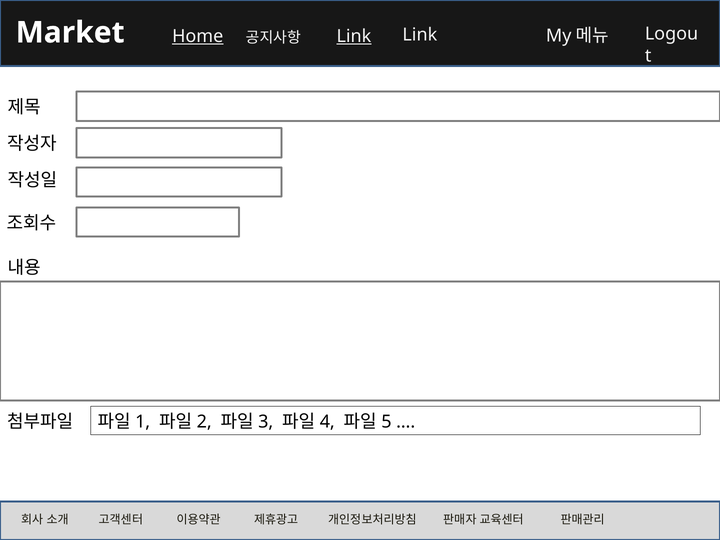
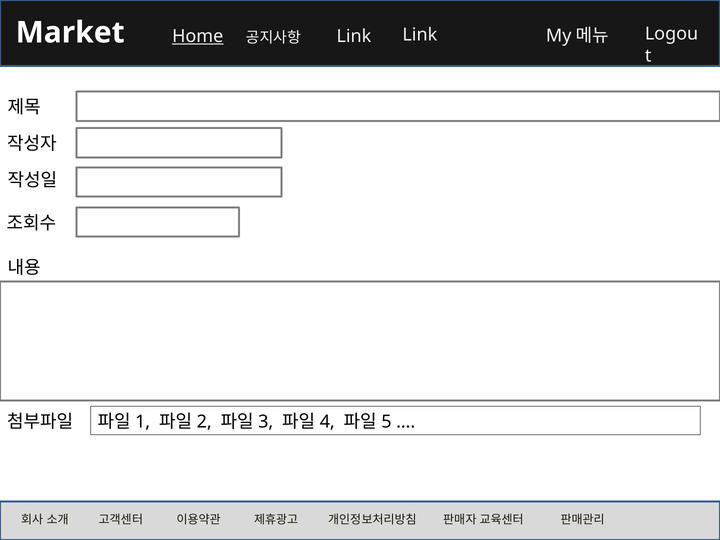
Link underline: present -> none (354, 36)
